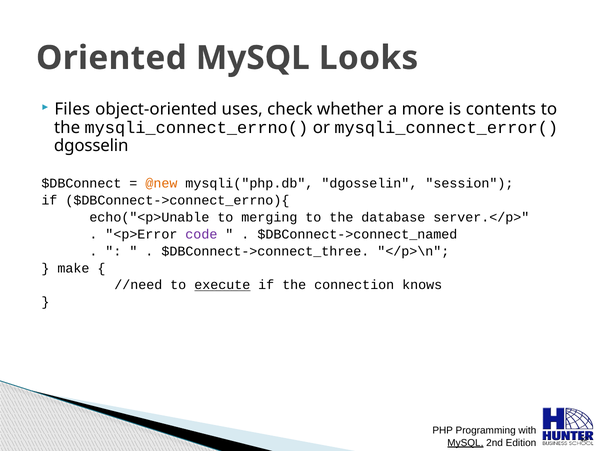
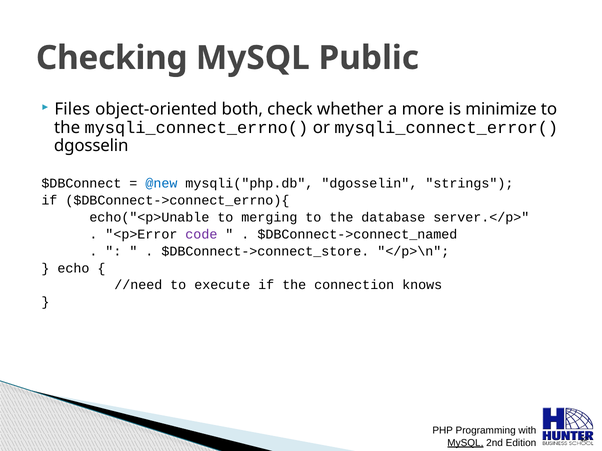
Oriented: Oriented -> Checking (112, 58)
Looks: Looks -> Public (369, 58)
uses: uses -> both (242, 110)
contents: contents -> minimize (501, 110)
@new colour: orange -> blue (161, 184)
session: session -> strings (469, 184)
$DBConnect->connect_three: $DBConnect->connect_three -> $DBConnect->connect_store (265, 251)
make: make -> echo (73, 268)
execute underline: present -> none (222, 285)
